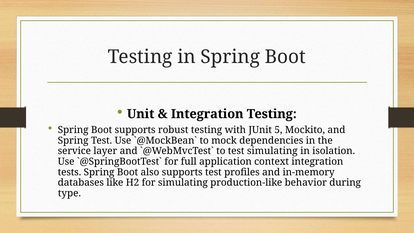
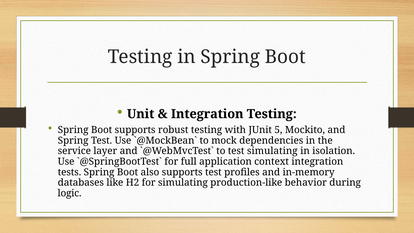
type: type -> logic (70, 193)
